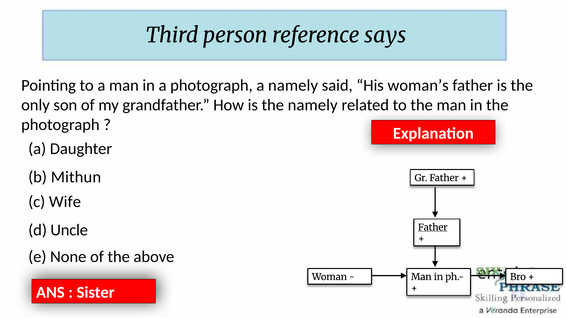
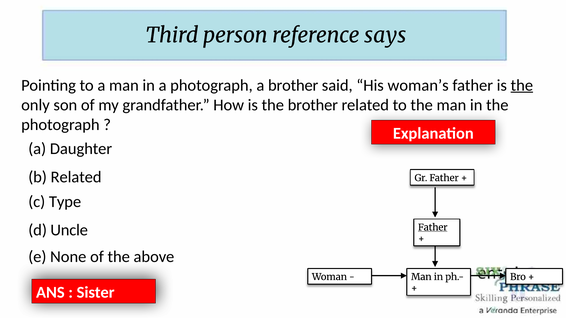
a namely: namely -> brother (293, 85)
the underline: none -> present (522, 85)
the namely: namely -> brother (313, 105)
b Mithun: Mithun -> Related (76, 177)
Wife: Wife -> Type (65, 202)
